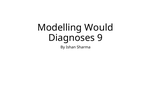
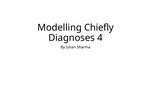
Would: Would -> Chiefly (99, 28)
9: 9 -> 4 (100, 38)
